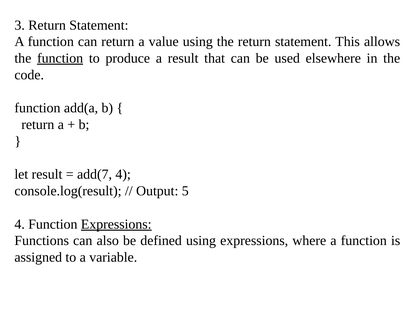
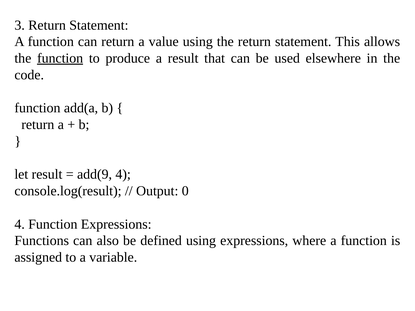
add(7: add(7 -> add(9 (95, 175)
5: 5 -> 0 (185, 191)
Expressions underline: present -> none (116, 224)
